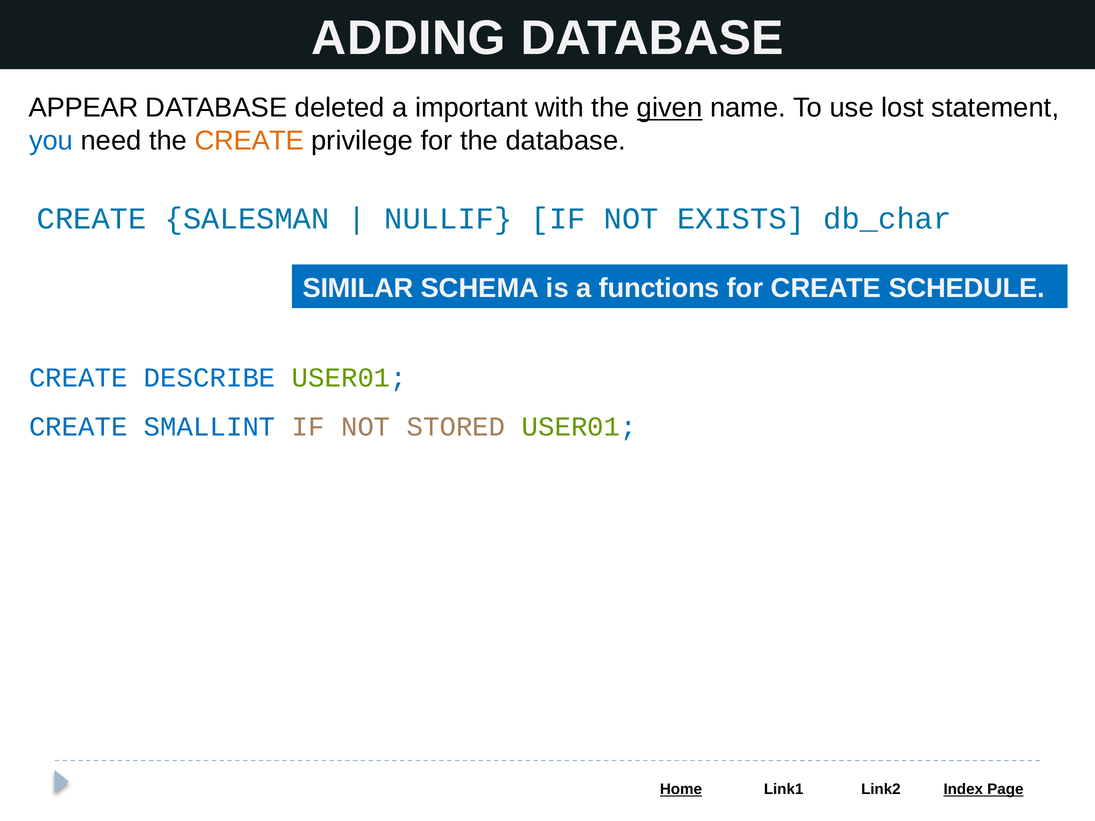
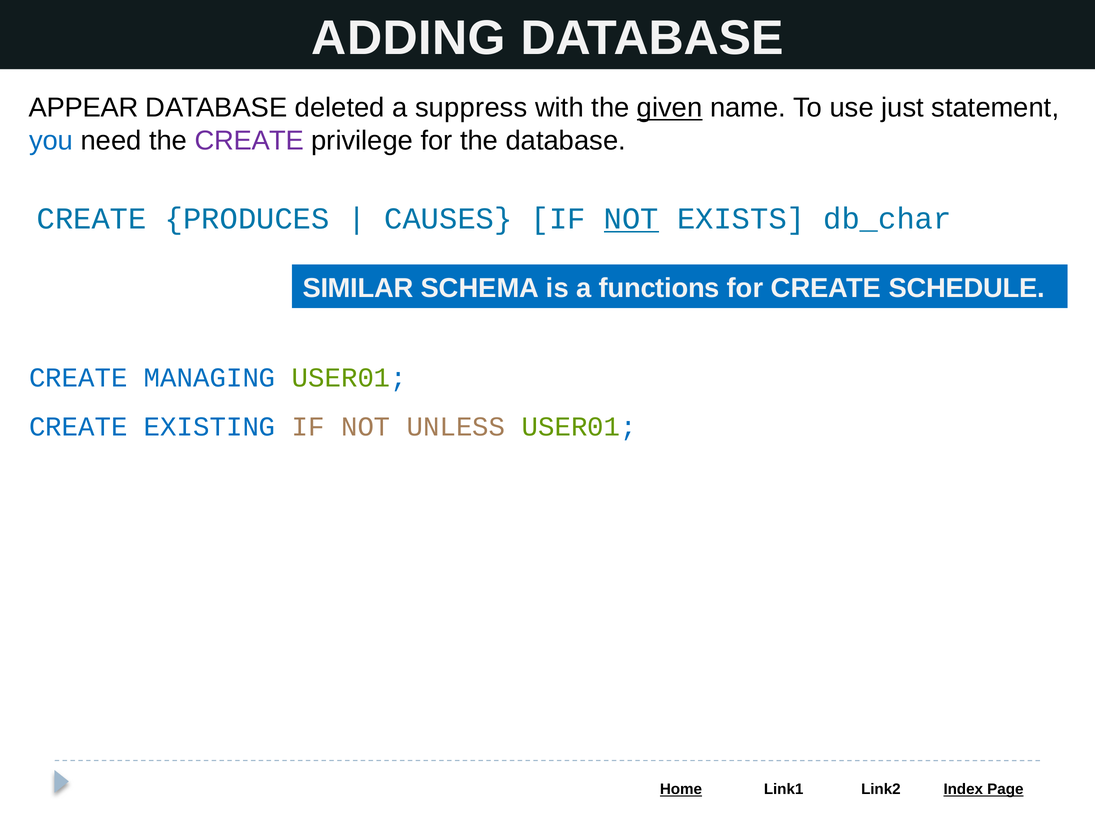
important: important -> suppress (471, 108)
lost: lost -> just (903, 108)
CREATE colour: orange -> purple (249, 141)
SALESMAN: SALESMAN -> PRODUCES (247, 219)
NULLIF: NULLIF -> CAUSES (448, 219)
NOT underline: none -> present (631, 219)
DESCRIBE: DESCRIBE -> MANAGING (210, 378)
SMALLINT: SMALLINT -> EXISTING (210, 427)
STORED: STORED -> UNLESS (456, 427)
